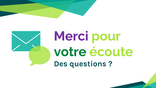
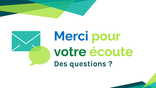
Merci colour: purple -> blue (71, 36)
